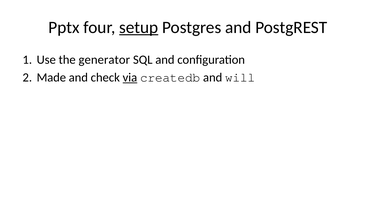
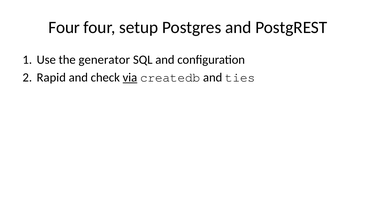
Pptx: Pptx -> Four (64, 27)
setup underline: present -> none (139, 27)
Made: Made -> Rapid (51, 77)
will: will -> ties (240, 77)
